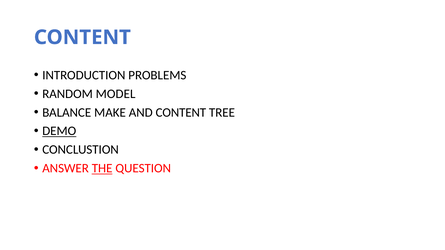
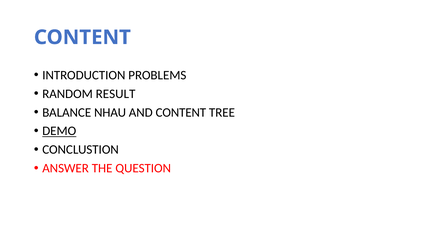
MODEL: MODEL -> RESULT (116, 94)
MAKE: MAKE -> NHAU (110, 113)
THE underline: present -> none (102, 169)
